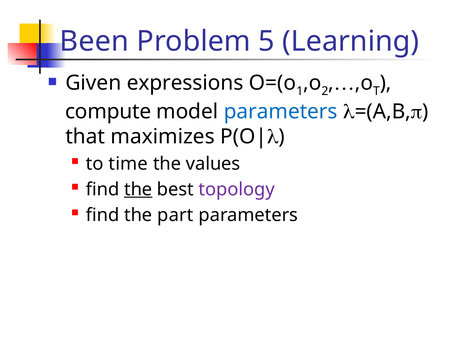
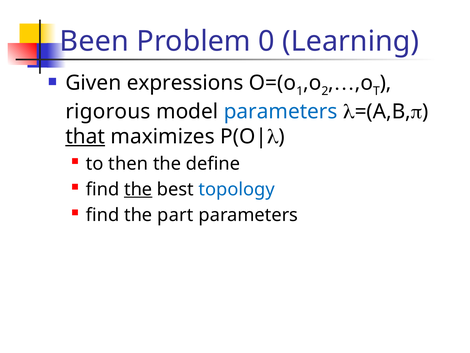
5: 5 -> 0 (266, 41)
compute: compute -> rigorous (108, 111)
that underline: none -> present (85, 137)
time: time -> then (128, 164)
values: values -> define (213, 164)
topology colour: purple -> blue (237, 189)
